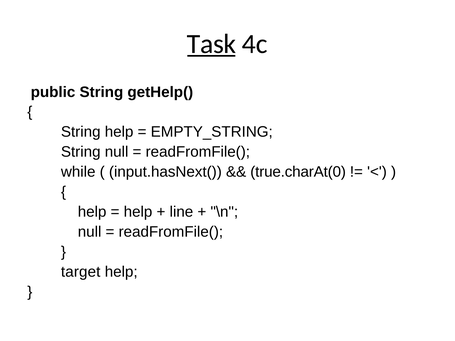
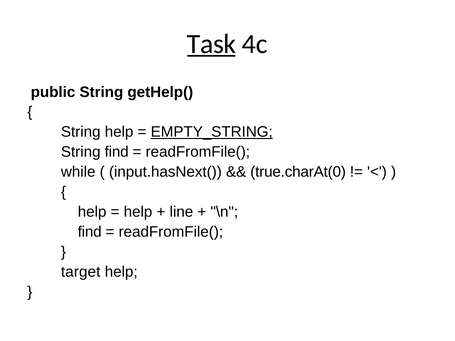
EMPTY_STRING underline: none -> present (212, 132)
String null: null -> find (117, 152)
null: null -> find (90, 232)
